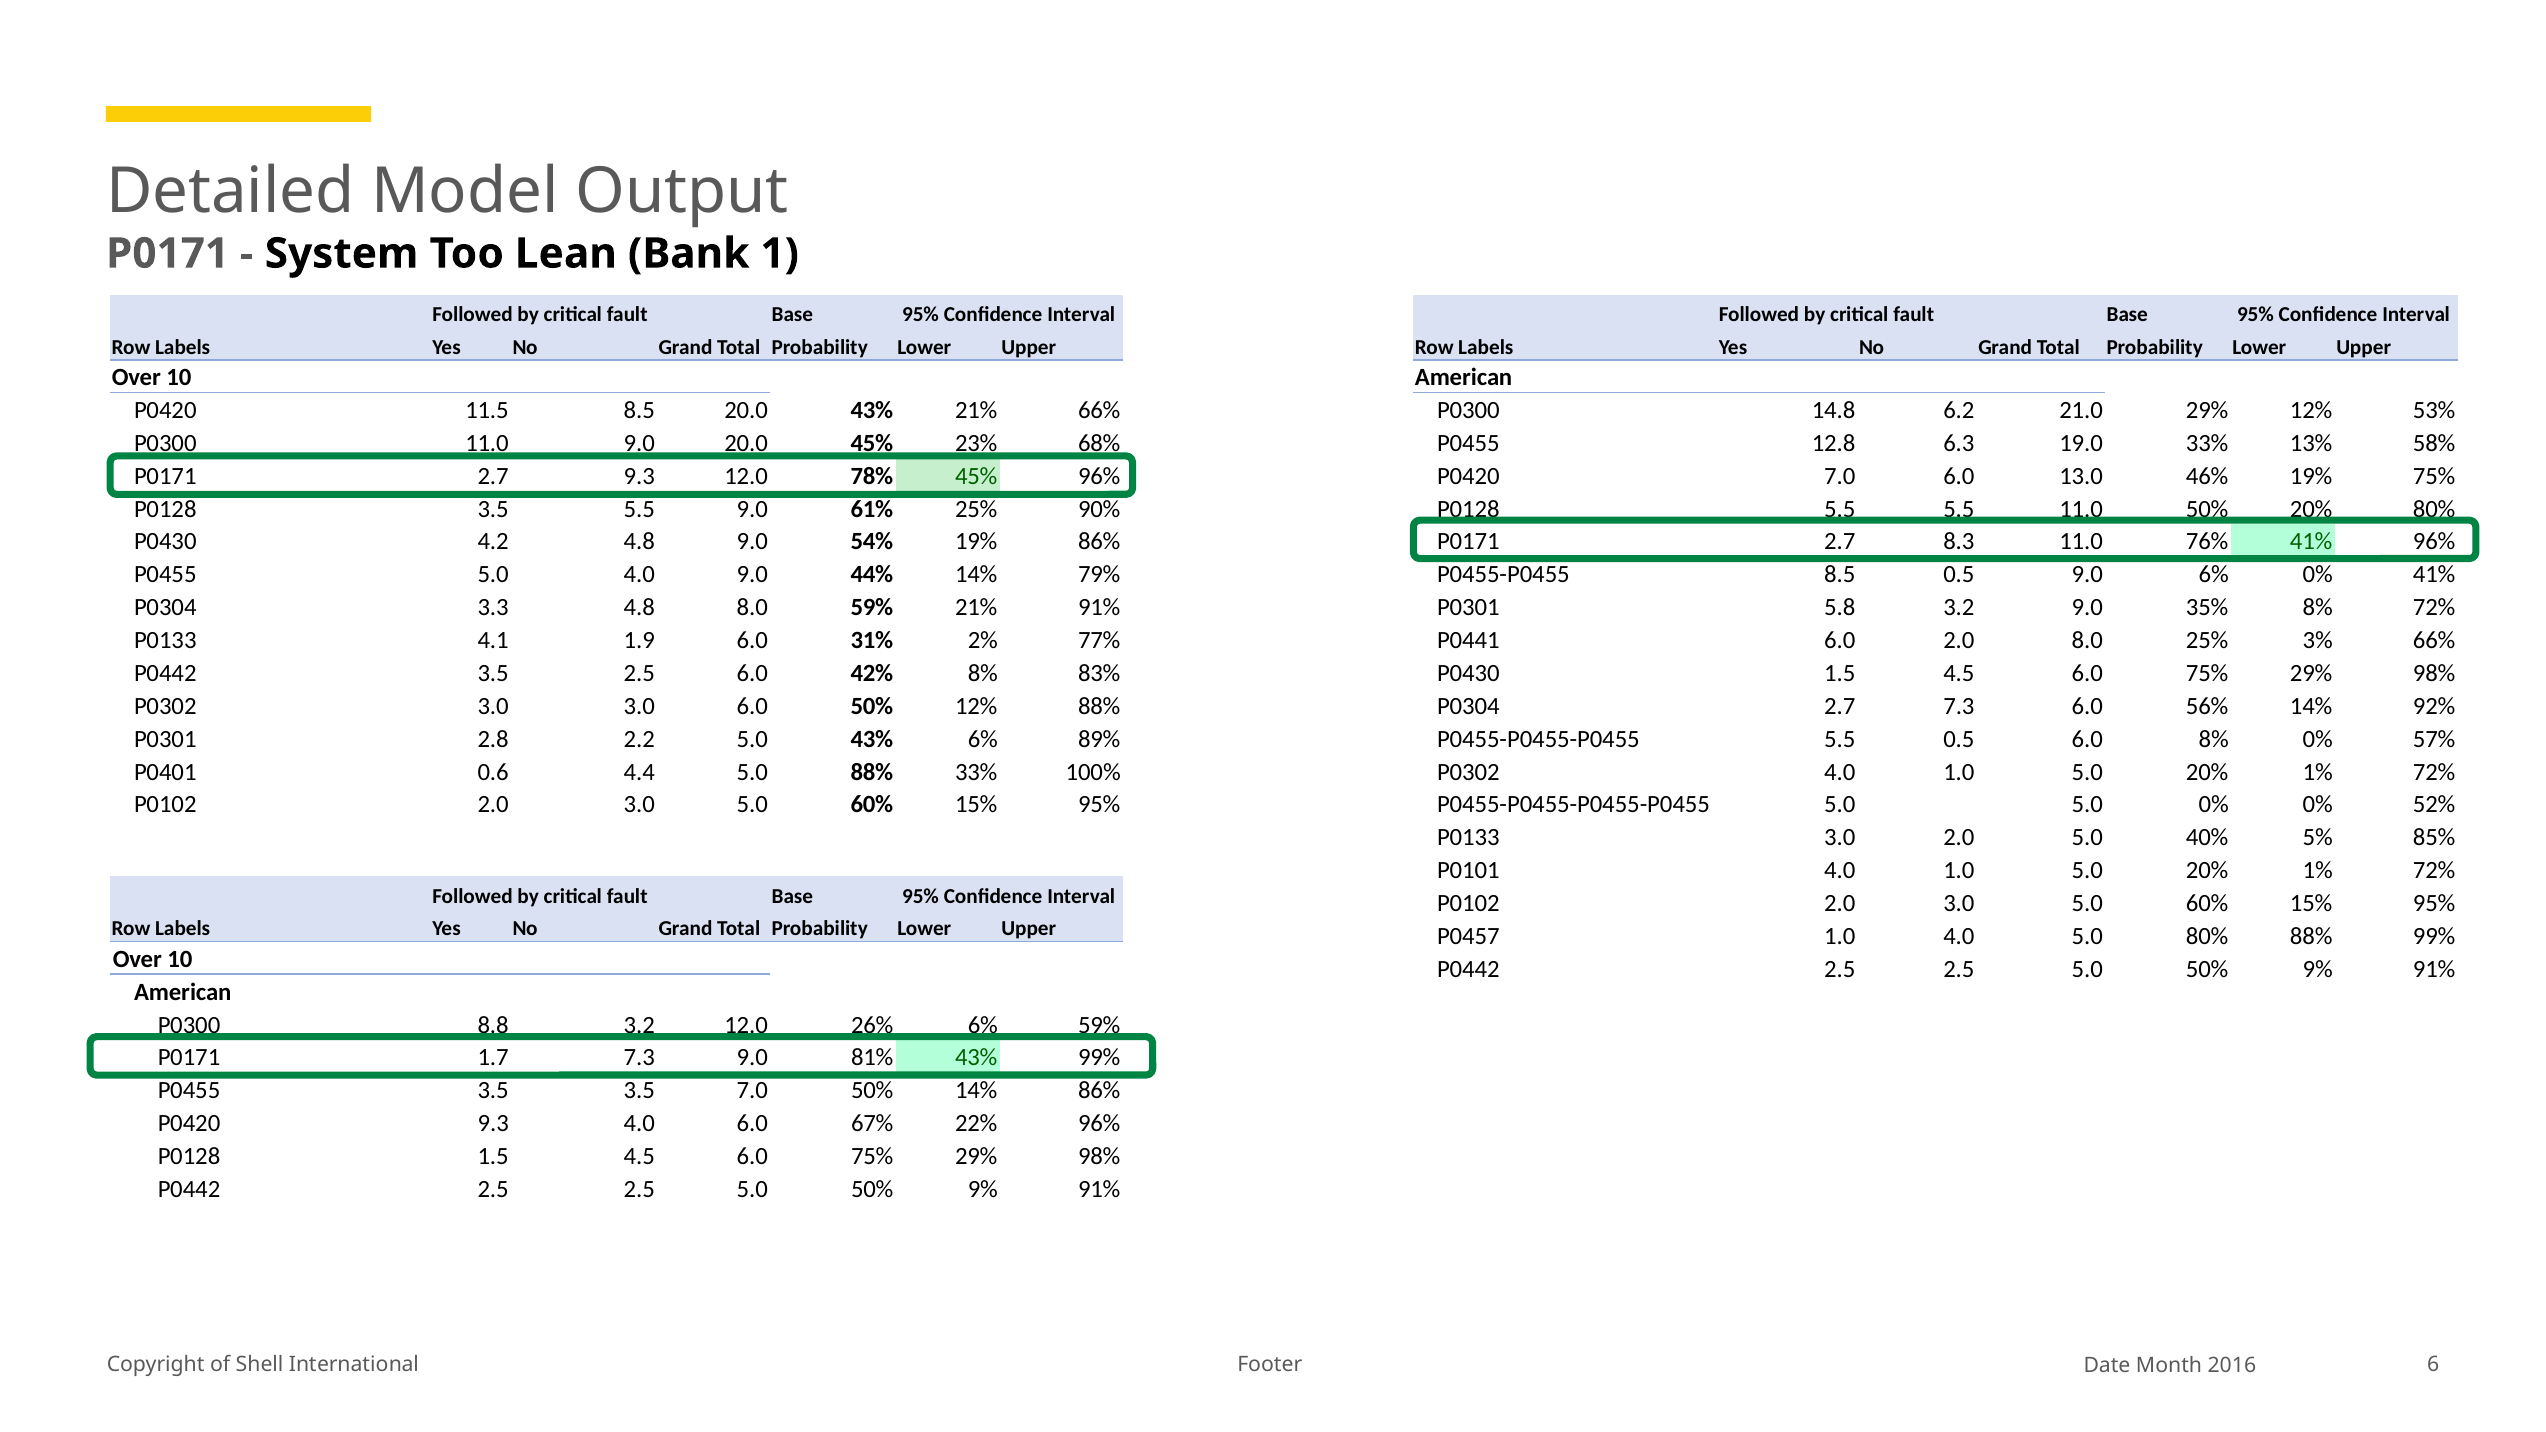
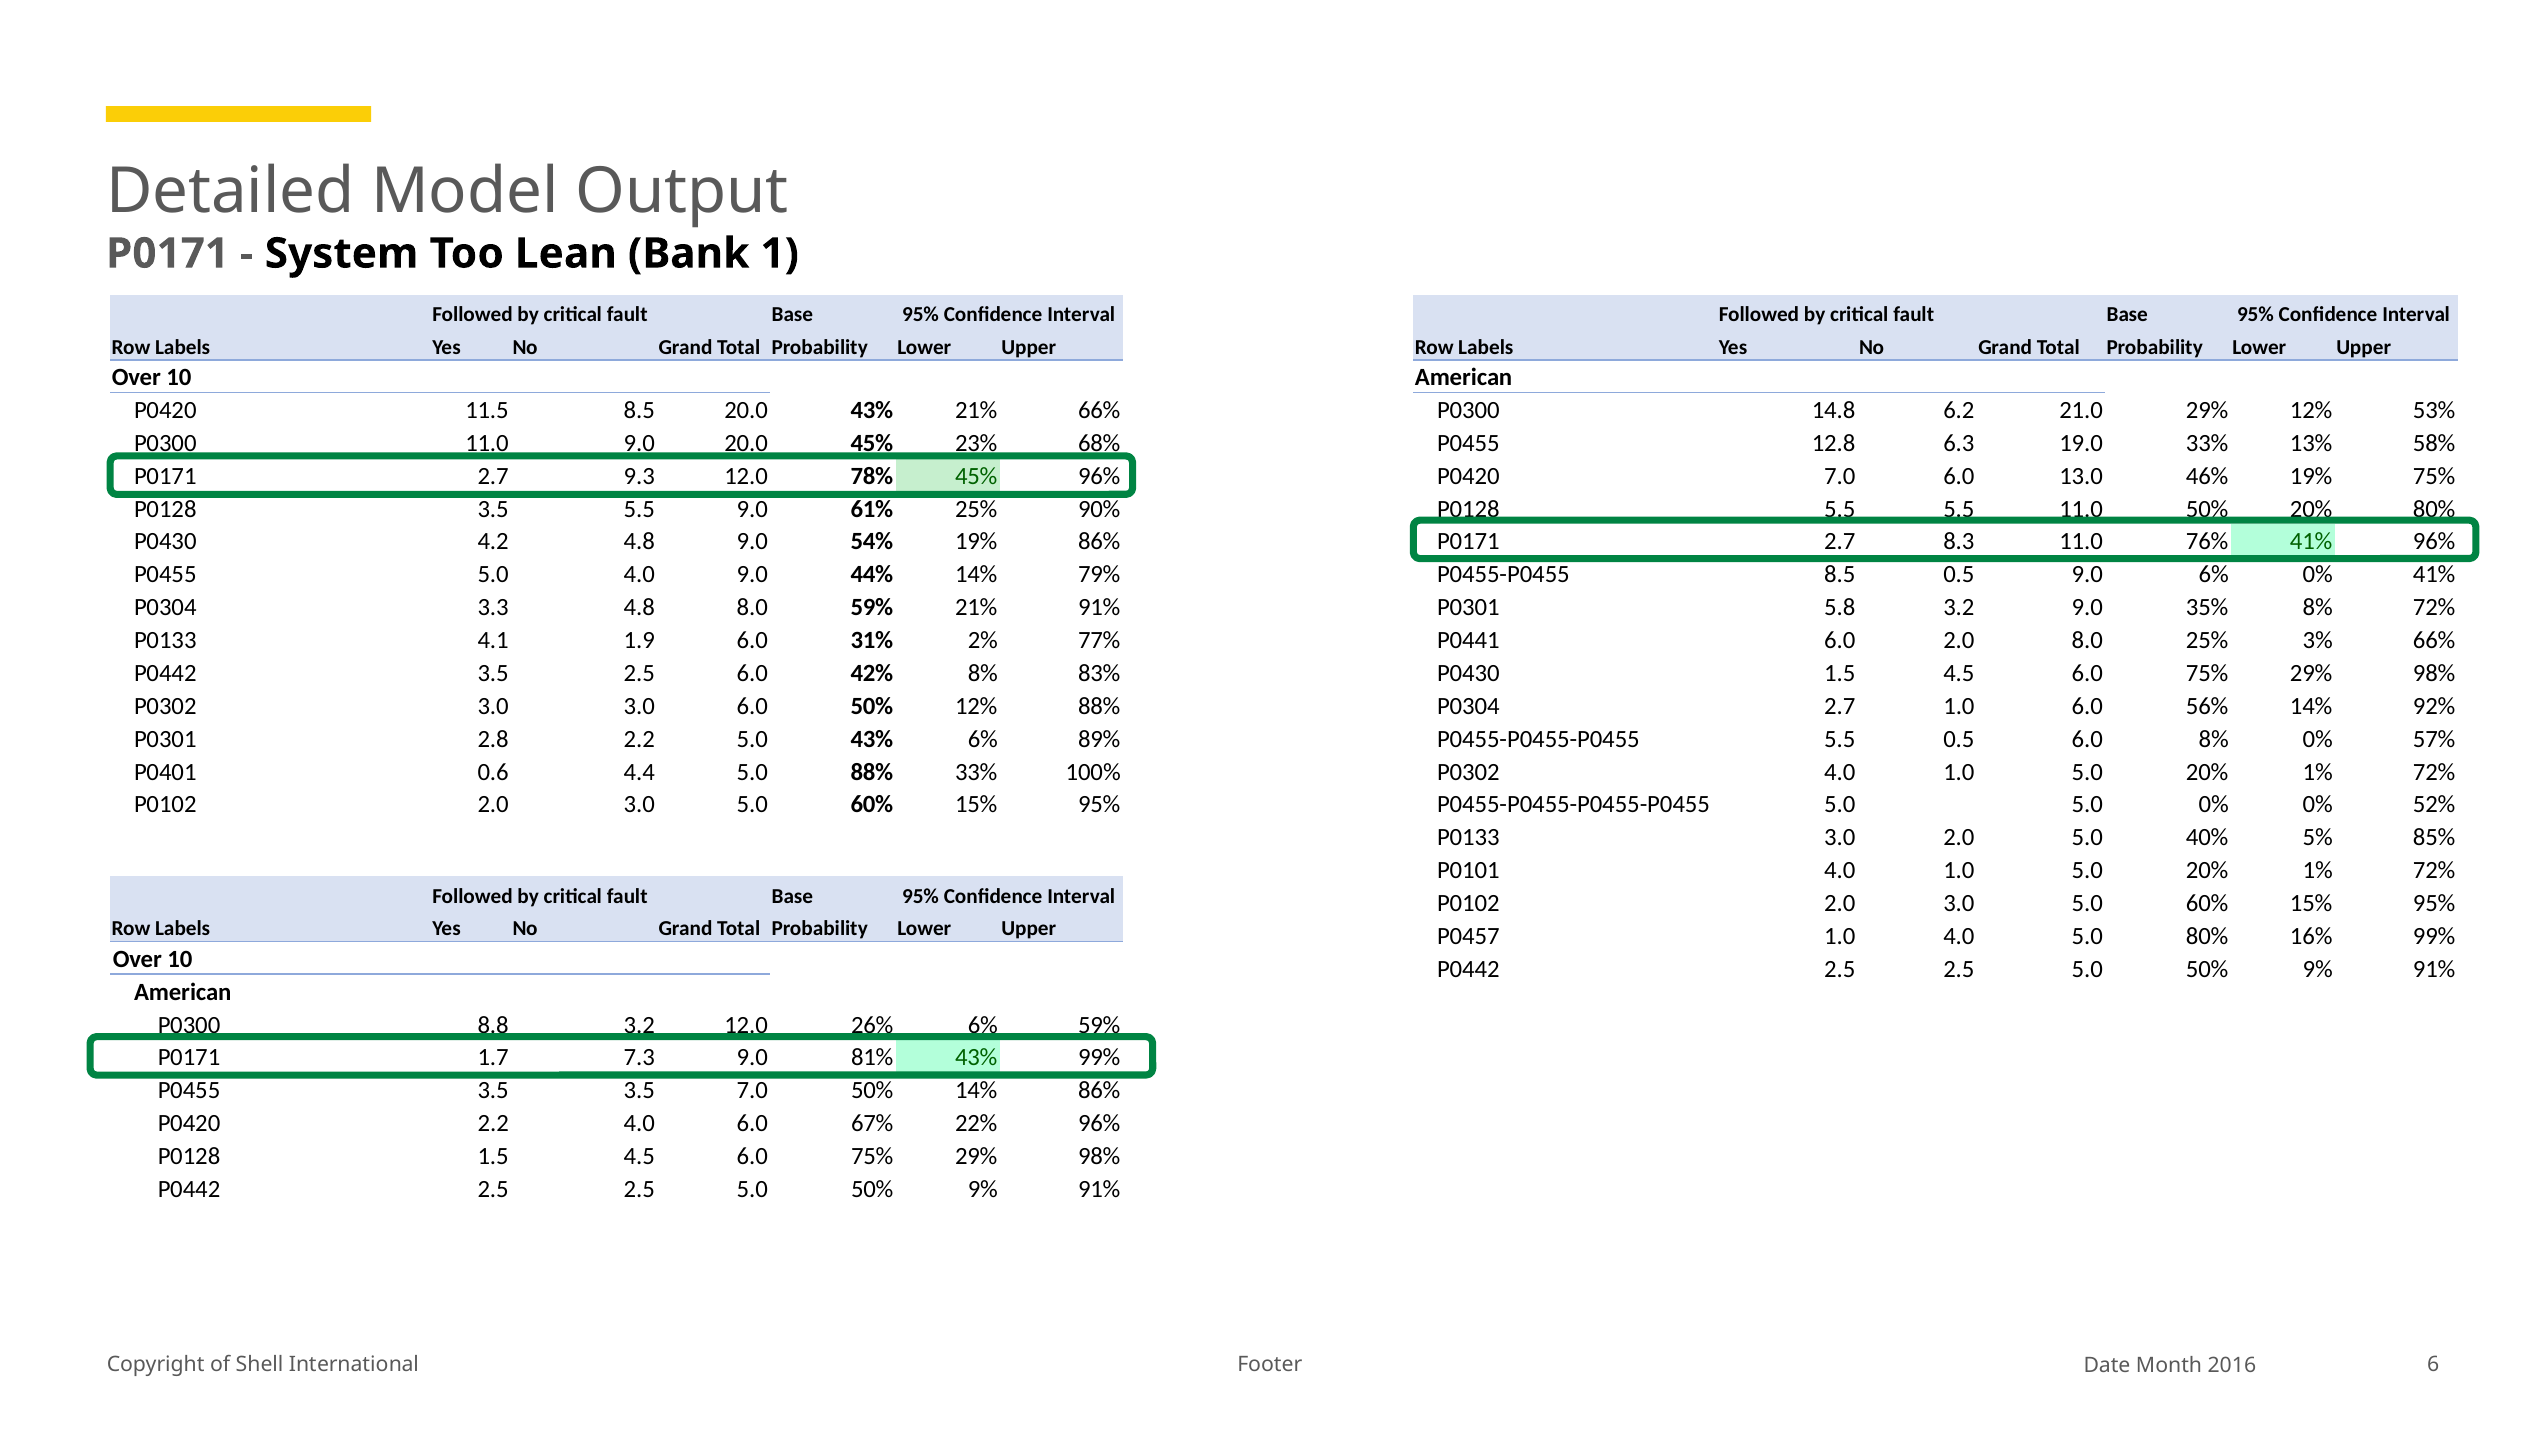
2.7 7.3: 7.3 -> 1.0 (1959, 706)
80% 88%: 88% -> 16% (2311, 936)
P0420 9.3: 9.3 -> 2.2 (493, 1124)
